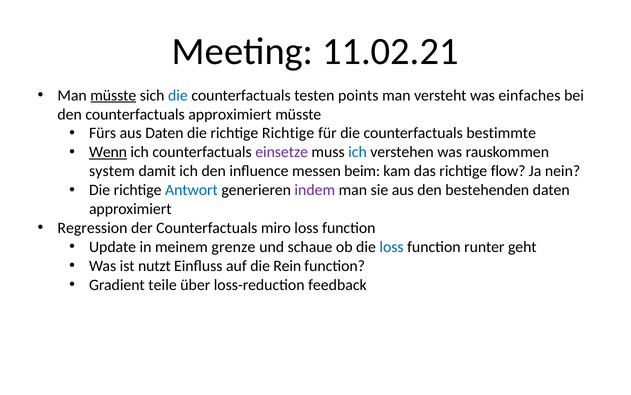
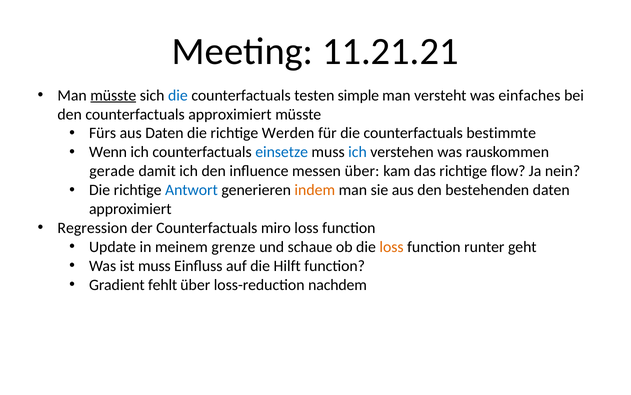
11.02.21: 11.02.21 -> 11.21.21 (390, 51)
points: points -> simple (358, 95)
richtige Richtige: Richtige -> Werden (288, 133)
Wenn underline: present -> none (108, 152)
einsetze colour: purple -> blue (282, 152)
system: system -> gerade (112, 171)
messen beim: beim -> über (362, 171)
indem colour: purple -> orange (315, 190)
loss colour: blue -> orange (392, 247)
ist nutzt: nutzt -> muss (154, 266)
Rein: Rein -> Hilft (287, 266)
teile: teile -> fehlt (163, 284)
feedback: feedback -> nachdem (338, 284)
